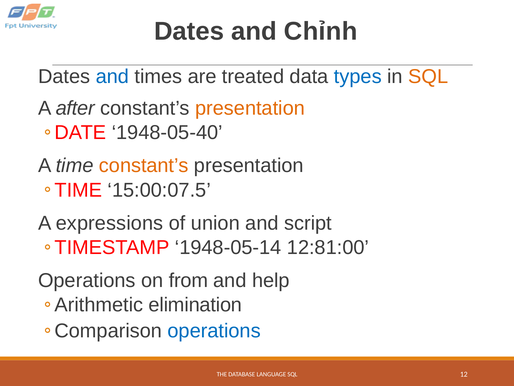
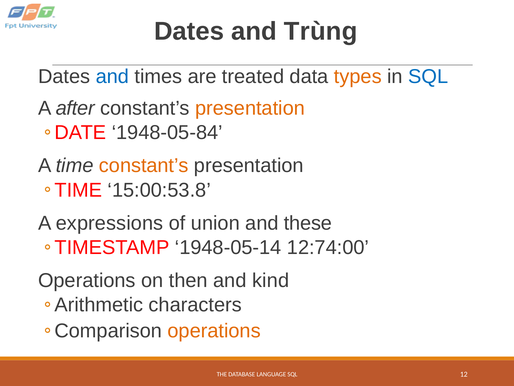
Chỉnh: Chỉnh -> Trùng (321, 31)
types colour: blue -> orange (358, 77)
SQL colour: orange -> blue (428, 77)
1948-05-40: 1948-05-40 -> 1948-05-84 (167, 133)
15:00:07.5: 15:00:07.5 -> 15:00:53.8 (159, 190)
script: script -> these (308, 223)
12:81:00: 12:81:00 -> 12:74:00 (328, 247)
from: from -> then (188, 280)
help: help -> kind (271, 280)
elimination: elimination -> characters (195, 305)
operations colour: blue -> orange (214, 330)
